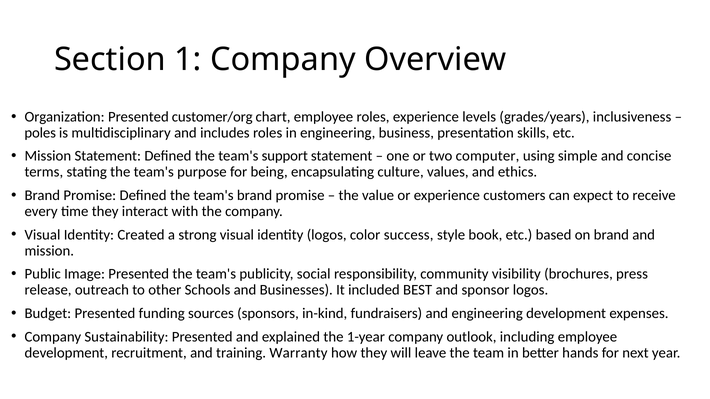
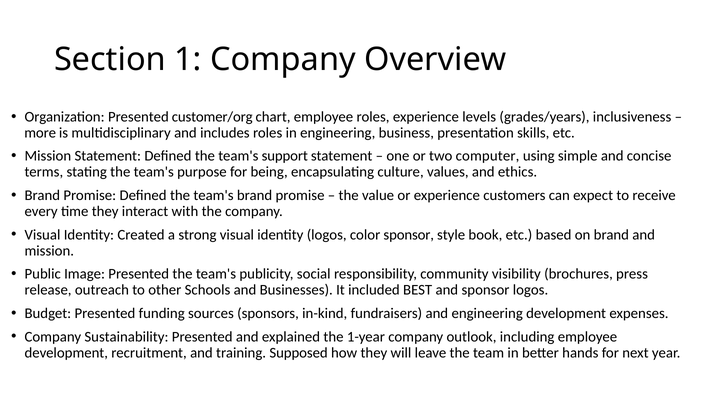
poles: poles -> more (40, 133)
color success: success -> sponsor (409, 235)
Warranty: Warranty -> Supposed (299, 353)
